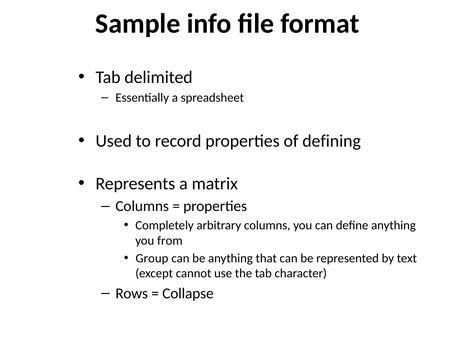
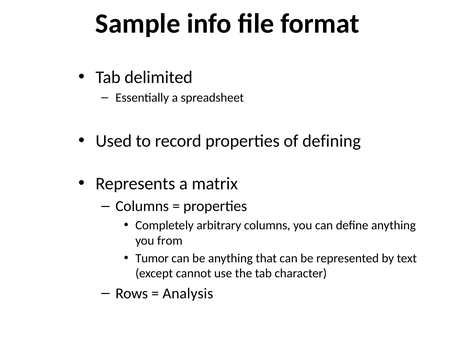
Group: Group -> Tumor (152, 258)
Collapse: Collapse -> Analysis (188, 293)
